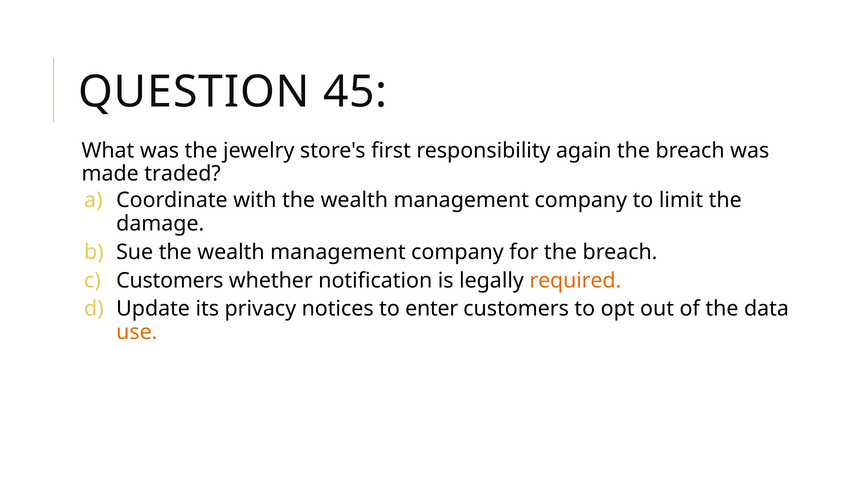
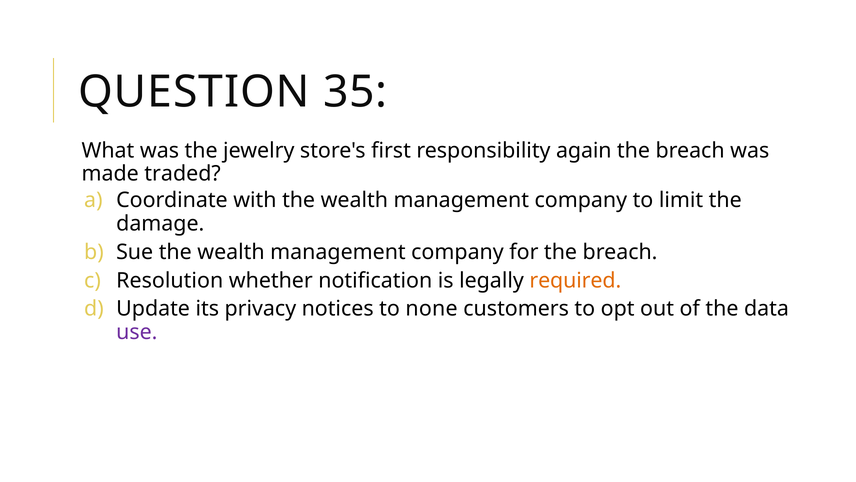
45: 45 -> 35 (355, 92)
Customers: Customers -> Resolution (170, 280)
enter: enter -> none (432, 309)
use colour: orange -> purple (137, 332)
